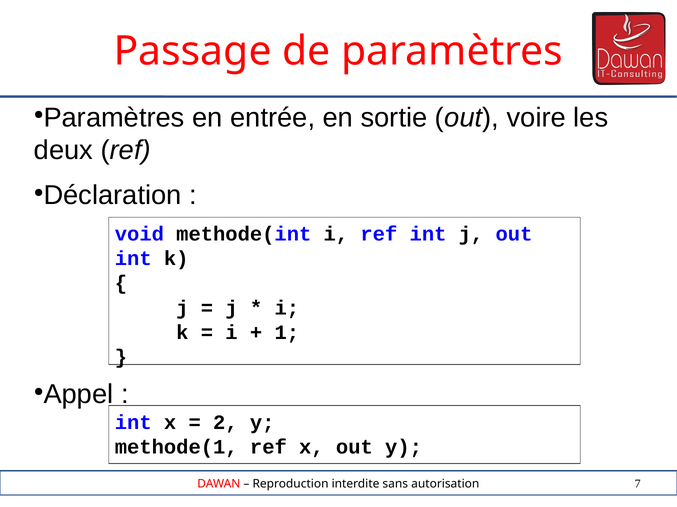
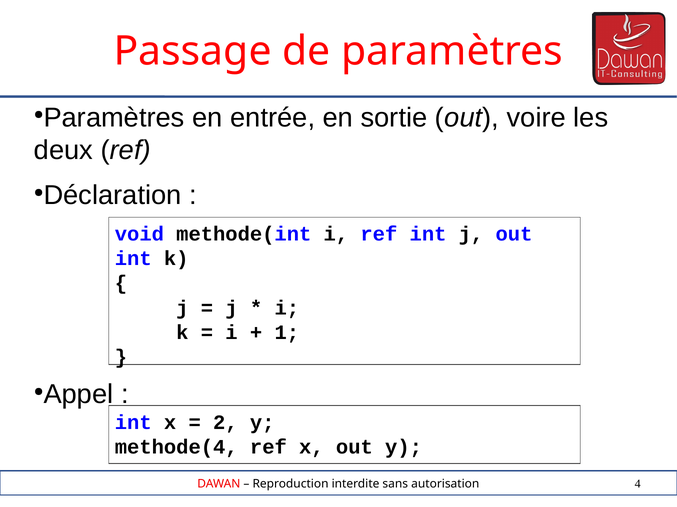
methode(1: methode(1 -> methode(4 (176, 448)
7: 7 -> 4 (638, 484)
